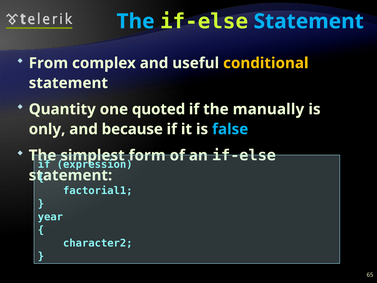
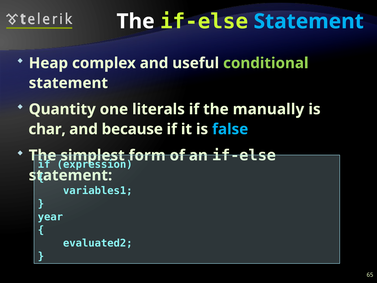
The colour: light blue -> white (136, 21)
From: From -> Heap (48, 63)
conditional colour: yellow -> light green (266, 63)
quoted: quoted -> literals (158, 109)
only: only -> char (47, 129)
factorial1: factorial1 -> variables1 (98, 190)
character2: character2 -> evaluated2 (98, 243)
